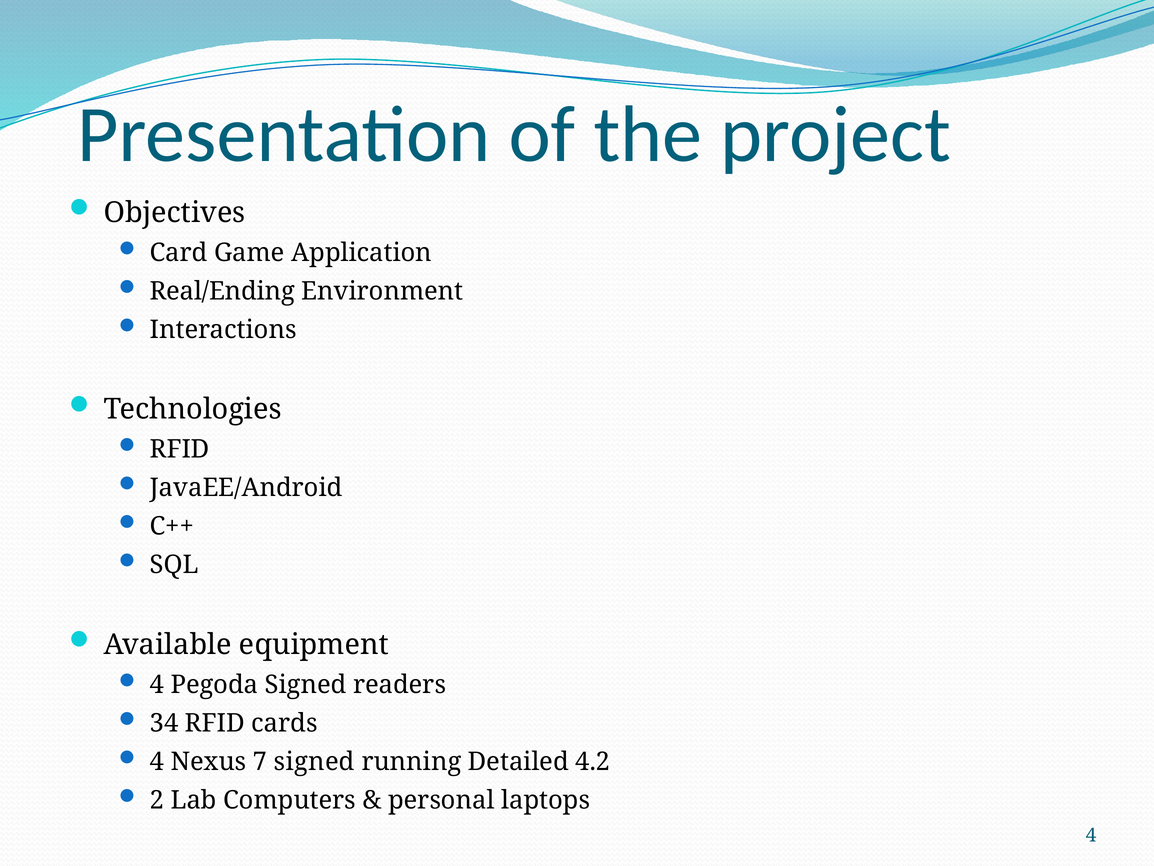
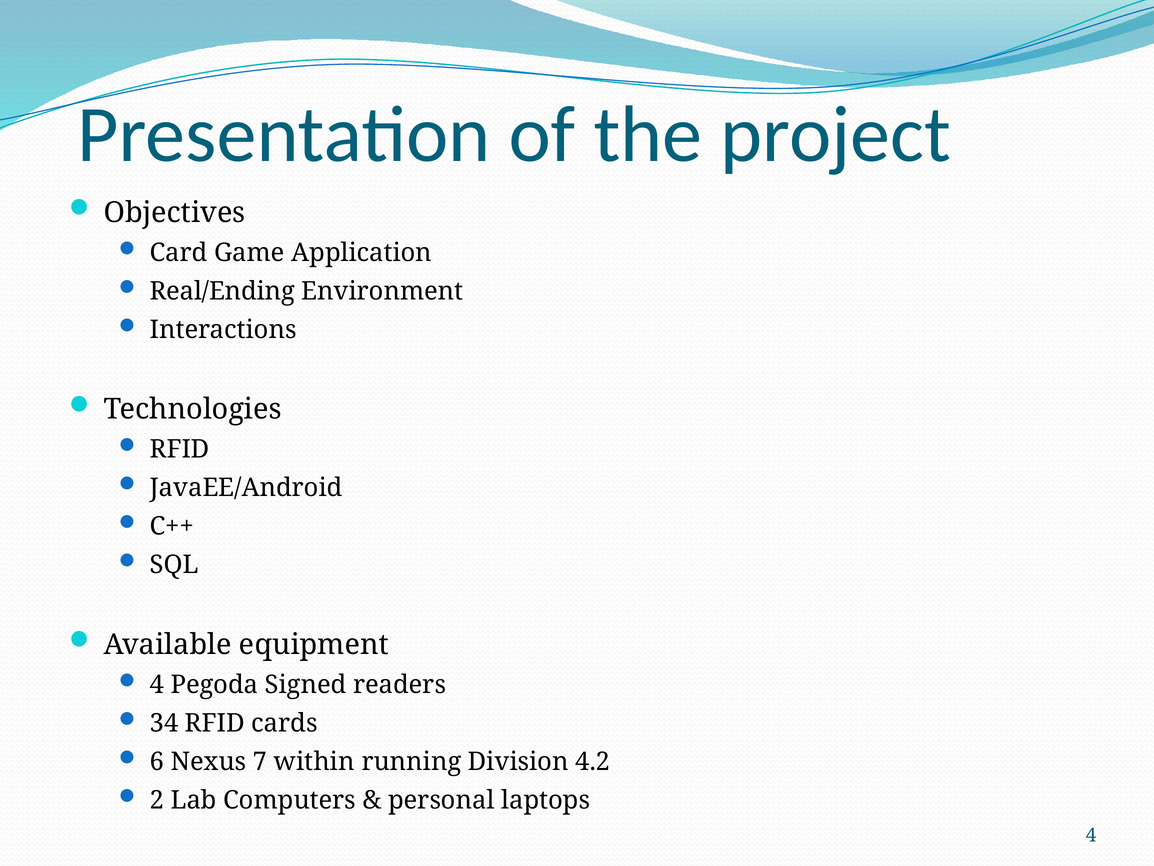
4: 4 -> 6 (157, 761)
7 signed: signed -> within (314, 761)
Detailed: Detailed -> Division (518, 761)
